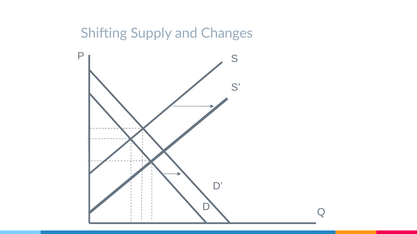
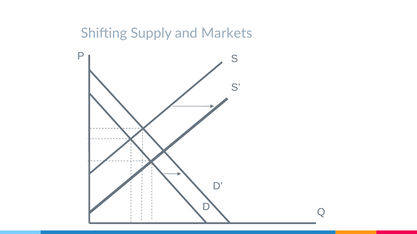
Changes: Changes -> Markets (227, 33)
